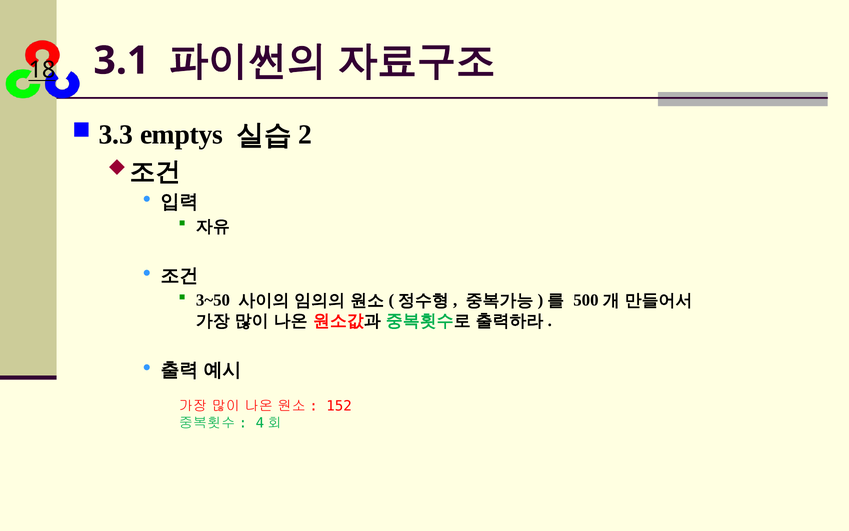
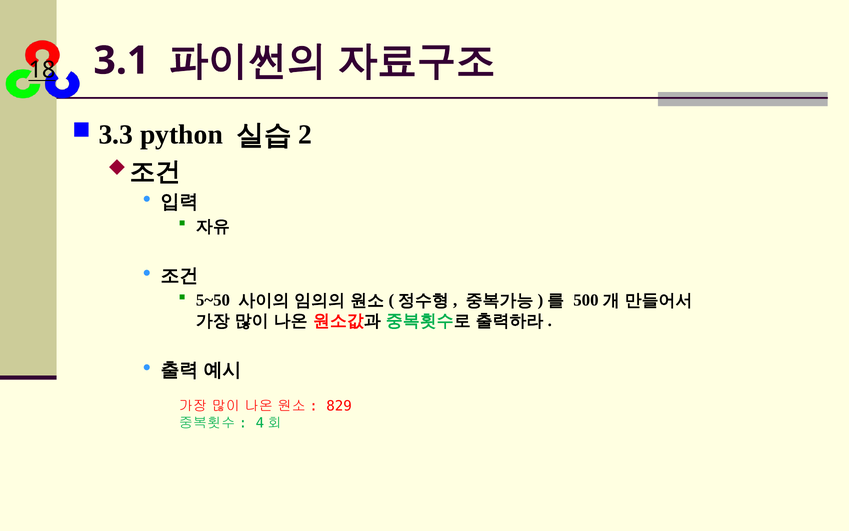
emptys: emptys -> python (181, 135)
3~50: 3~50 -> 5~50 (213, 300)
152: 152 -> 829 (339, 406)
